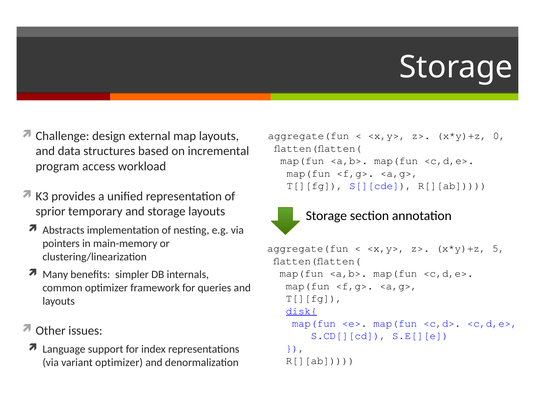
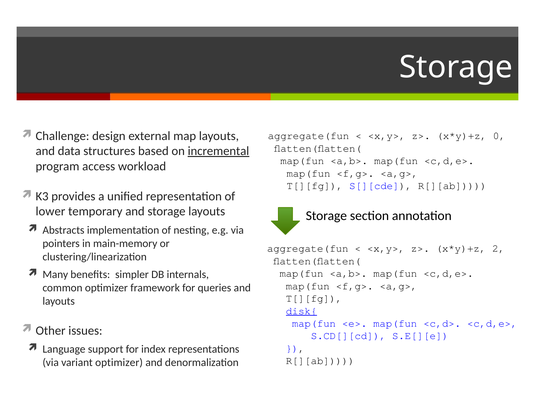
incremental underline: none -> present (218, 151)
sprior: sprior -> lower (50, 212)
5: 5 -> 2 (498, 249)
